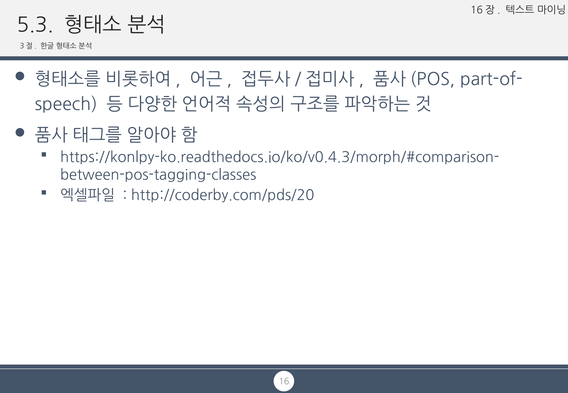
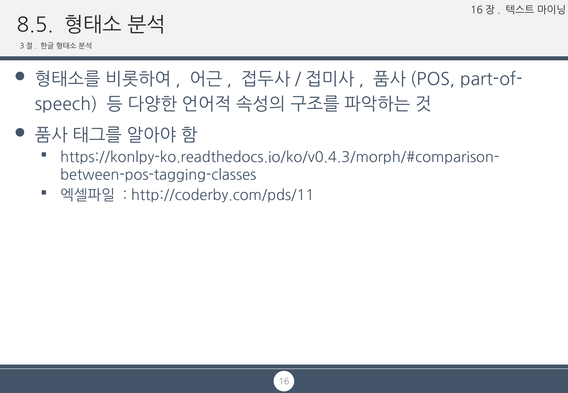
5.3: 5.3 -> 8.5 (35, 25)
http://coderby.com/pds/20: http://coderby.com/pds/20 -> http://coderby.com/pds/11 (223, 195)
